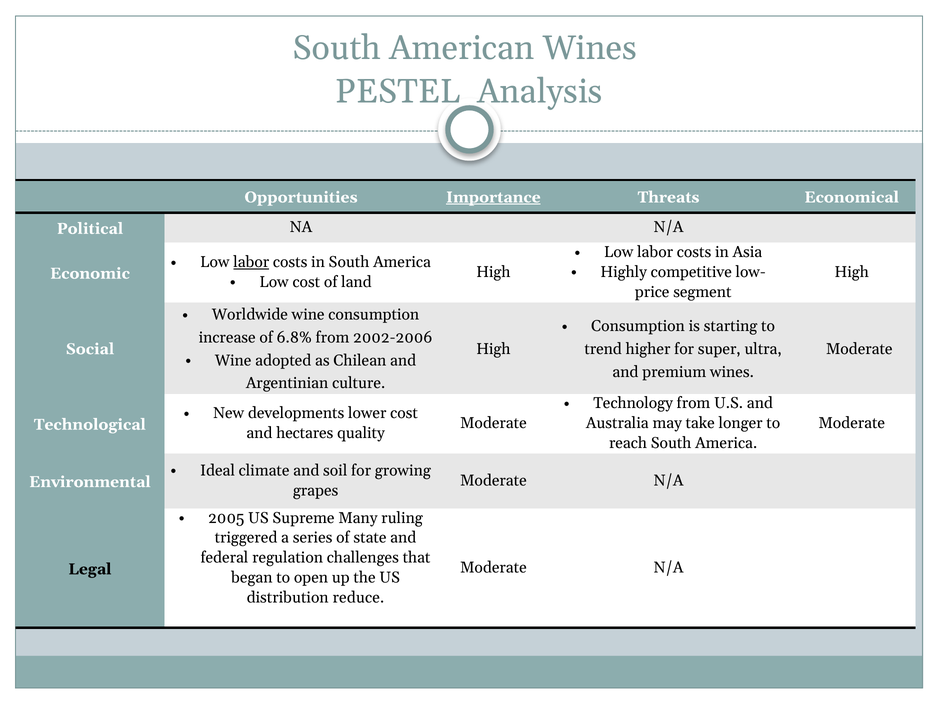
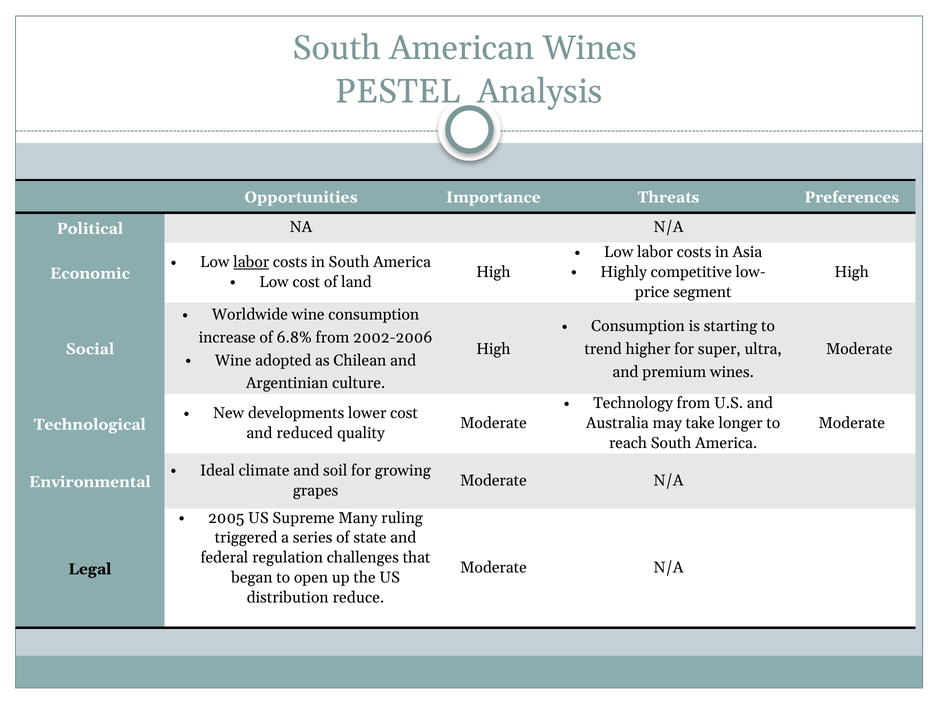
Importance underline: present -> none (493, 197)
Economical: Economical -> Preferences (852, 197)
hectares: hectares -> reduced (305, 433)
